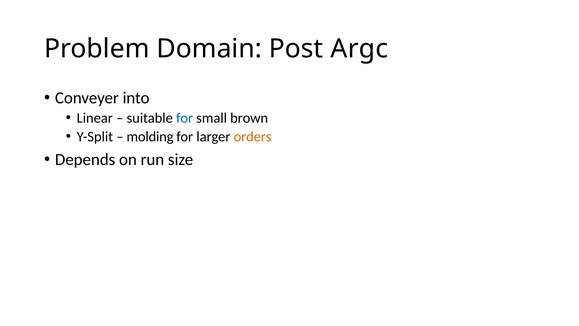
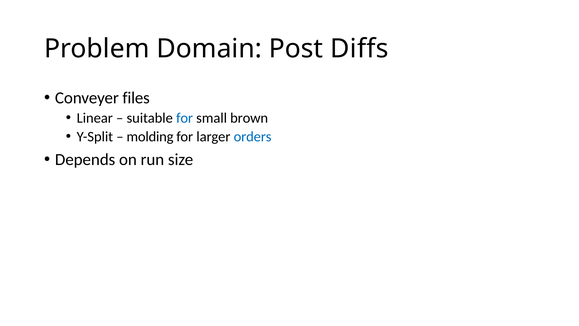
Argc: Argc -> Diffs (359, 49)
into: into -> files (136, 98)
orders colour: orange -> blue (253, 136)
